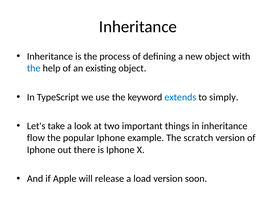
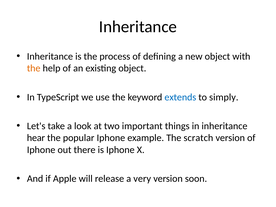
the colour: blue -> orange (34, 68)
flow: flow -> hear (36, 138)
load: load -> very (142, 179)
